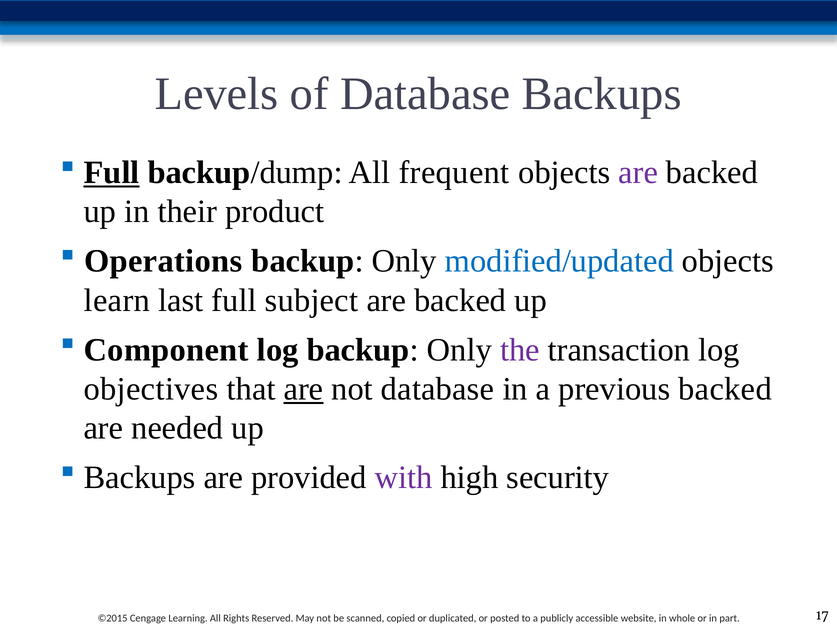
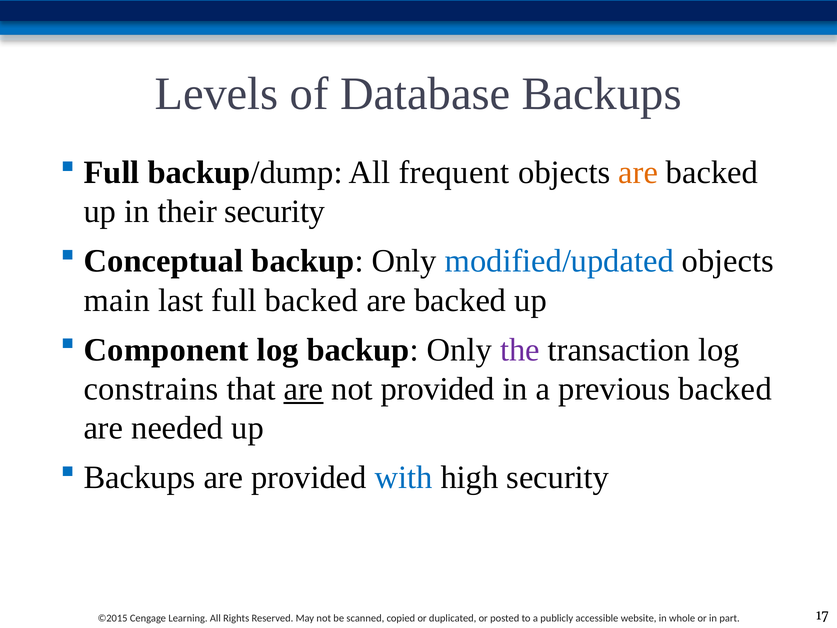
Full underline: present -> none (112, 172)
are colour: purple -> orange (638, 172)
their product: product -> security (275, 212)
Operations: Operations -> Conceptual (163, 261)
learn: learn -> main (117, 300)
full subject: subject -> backed (311, 300)
objectives: objectives -> constrains (151, 389)
not database: database -> provided (438, 389)
with colour: purple -> blue (404, 477)
